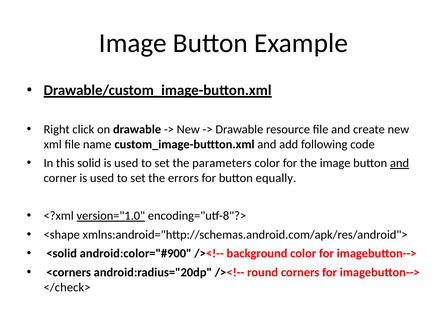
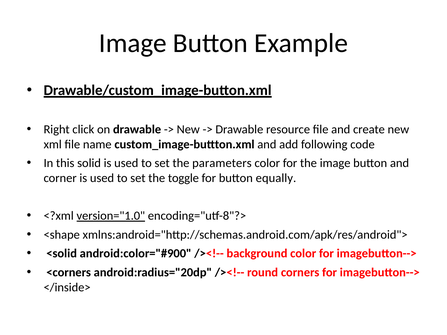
and underline: present -> none (400, 163)
errors: errors -> toggle (183, 178)
</check>: </check> -> </inside> (67, 288)
